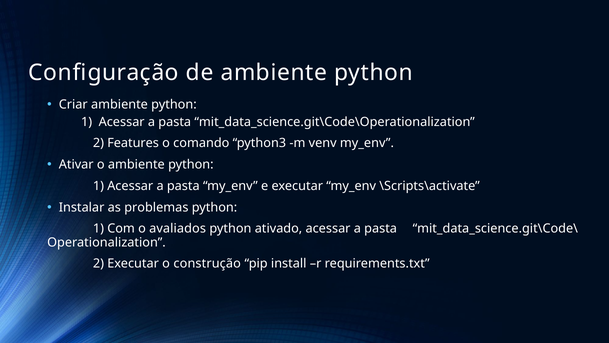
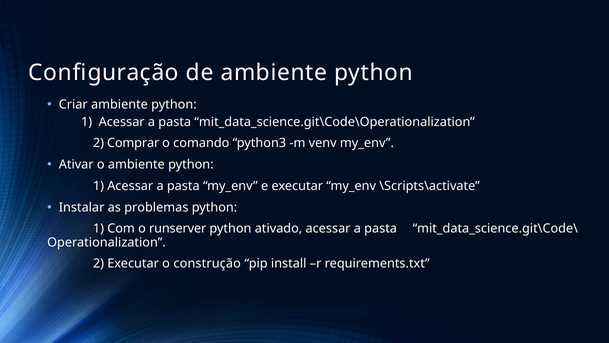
Features: Features -> Comprar (133, 143)
avaliados: avaliados -> runserver (178, 228)
